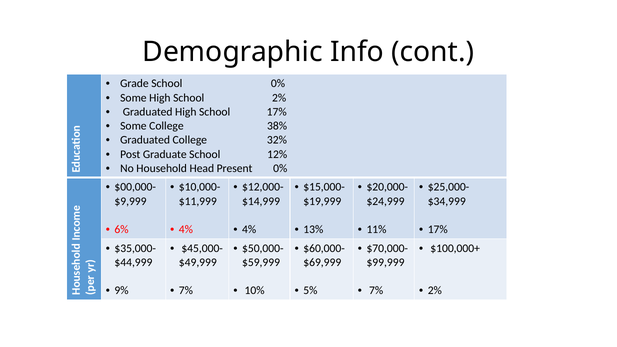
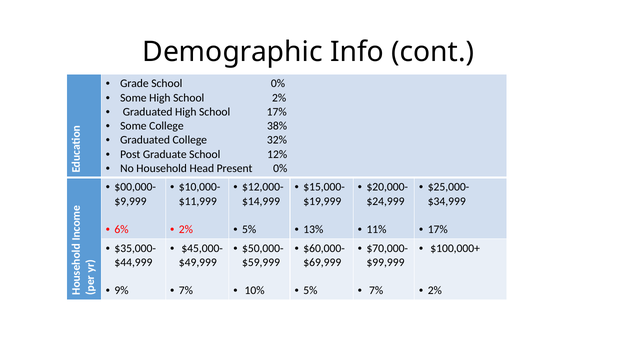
4%: 4% -> 2% (186, 229)
4%: 4% -> 5% (249, 229)
